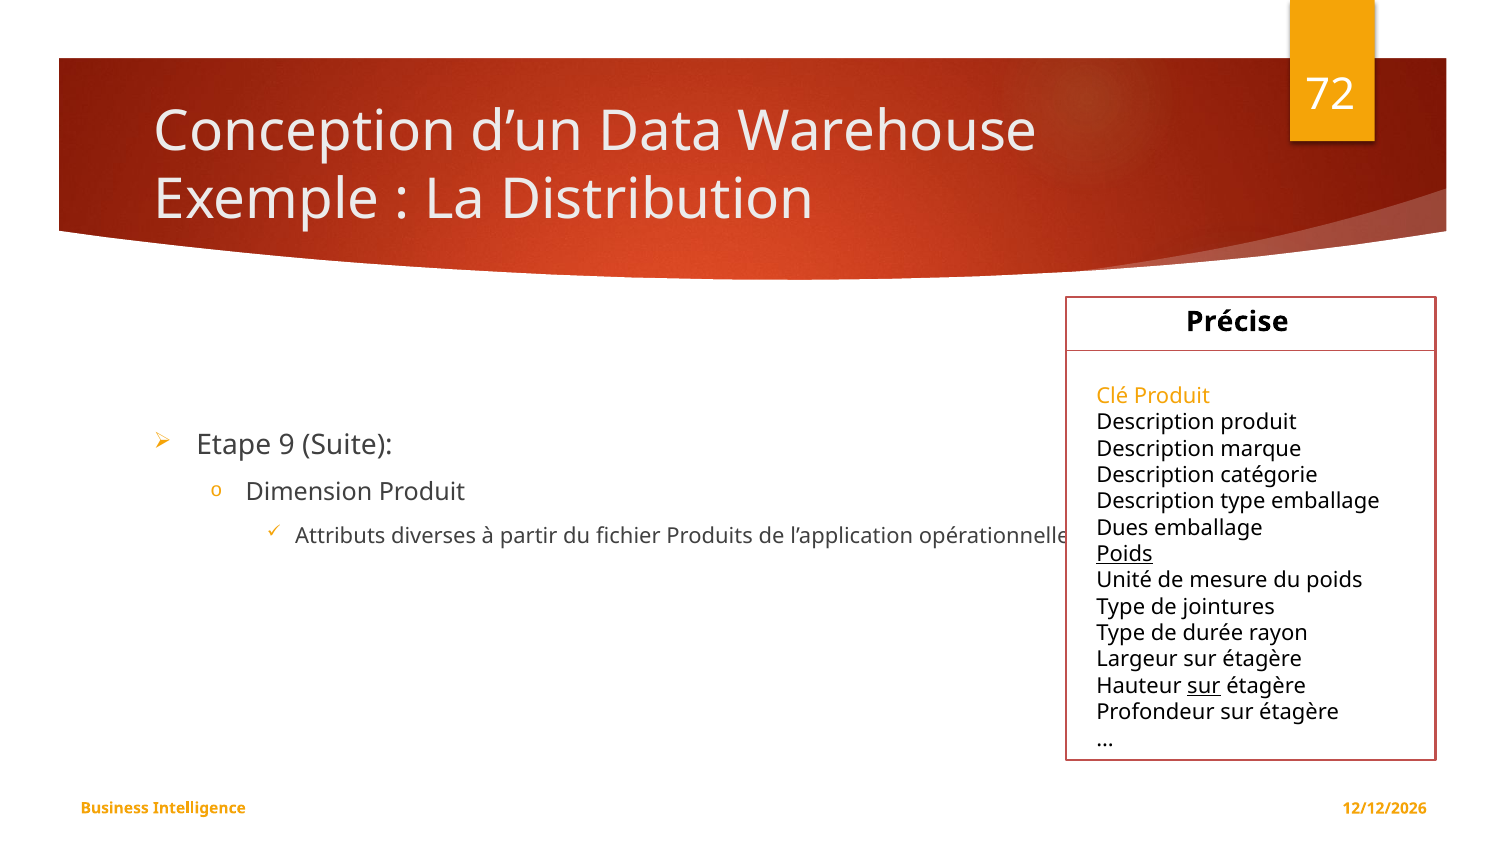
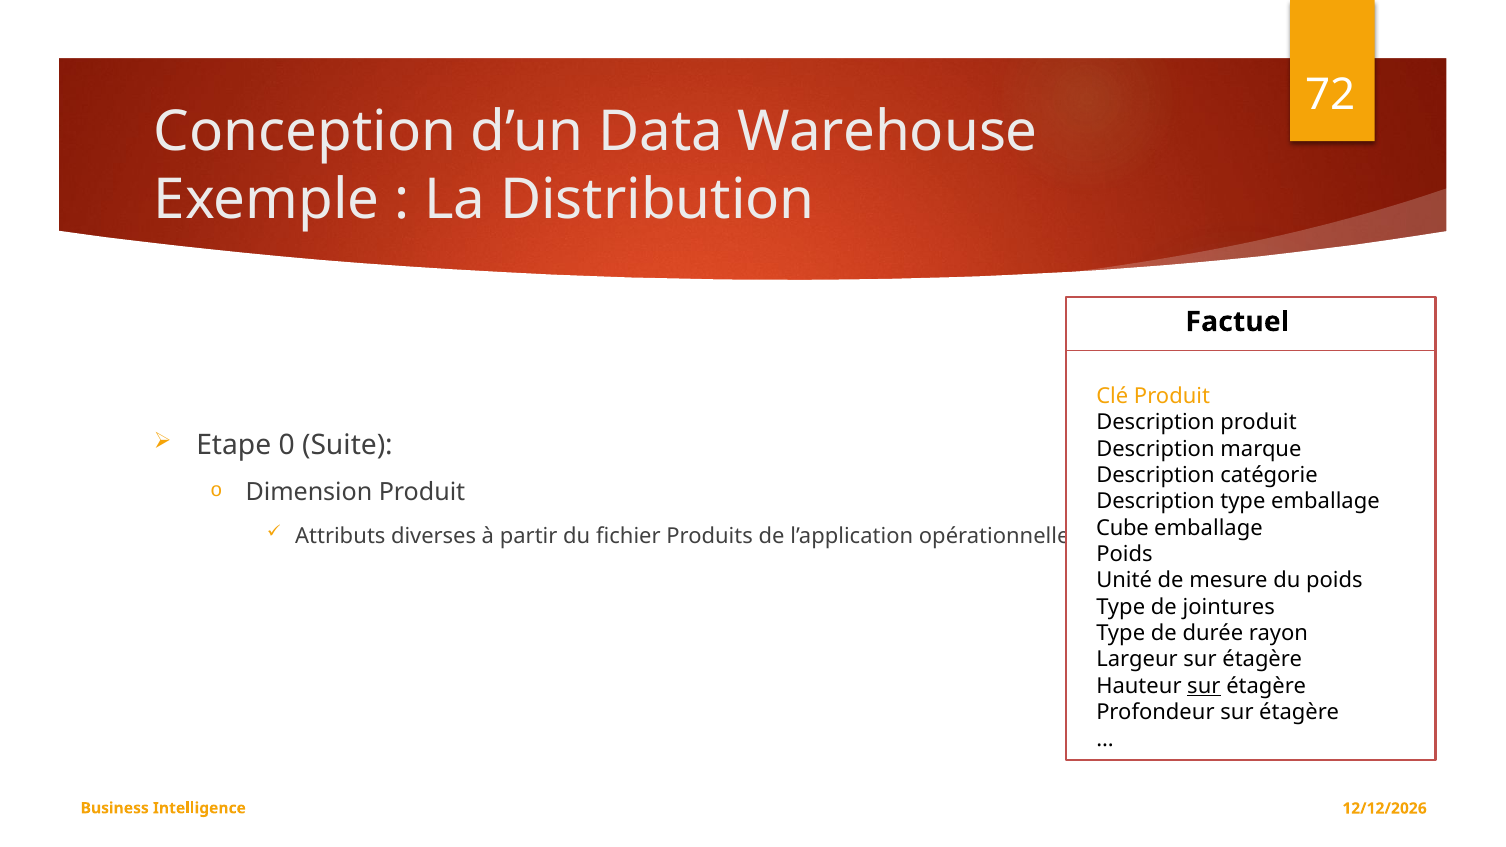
Précise: Précise -> Factuel (1237, 322)
9: 9 -> 0 (287, 445)
Dues: Dues -> Cube (1122, 528)
Poids underline: present -> none (1124, 554)
